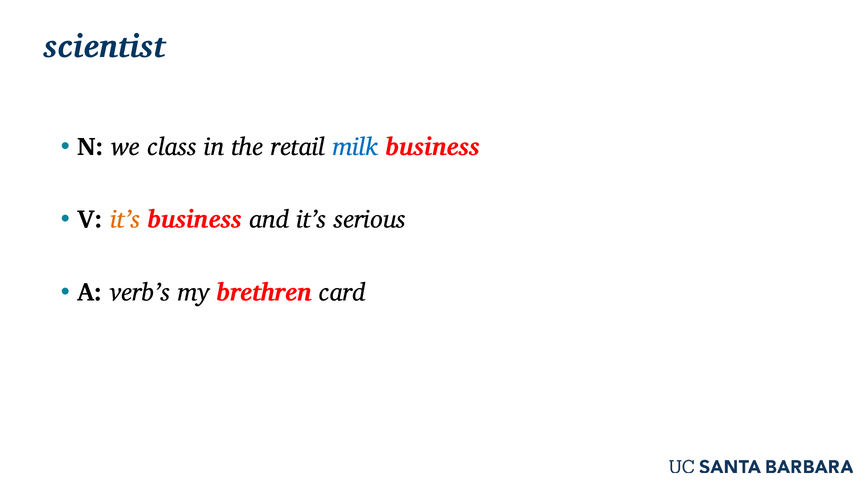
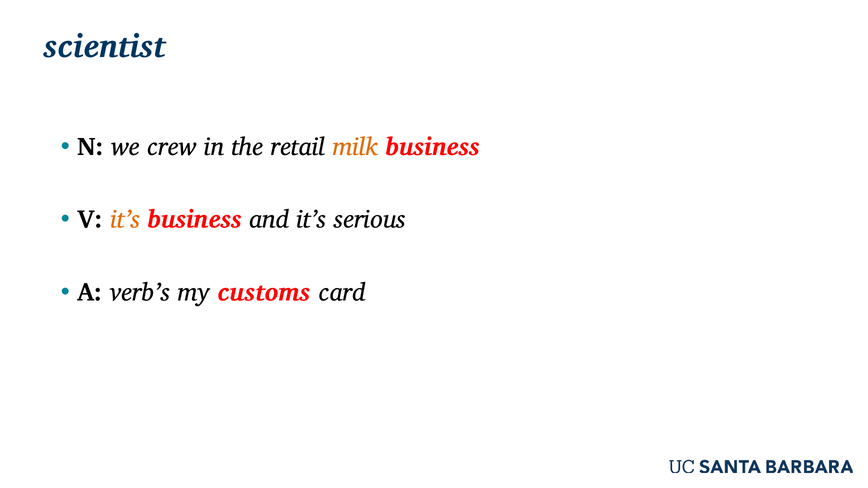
class: class -> crew (172, 147)
milk colour: blue -> orange (355, 147)
brethren: brethren -> customs (264, 292)
